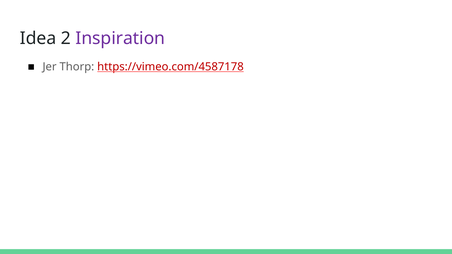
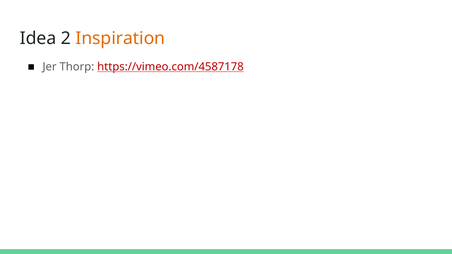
Inspiration colour: purple -> orange (120, 38)
